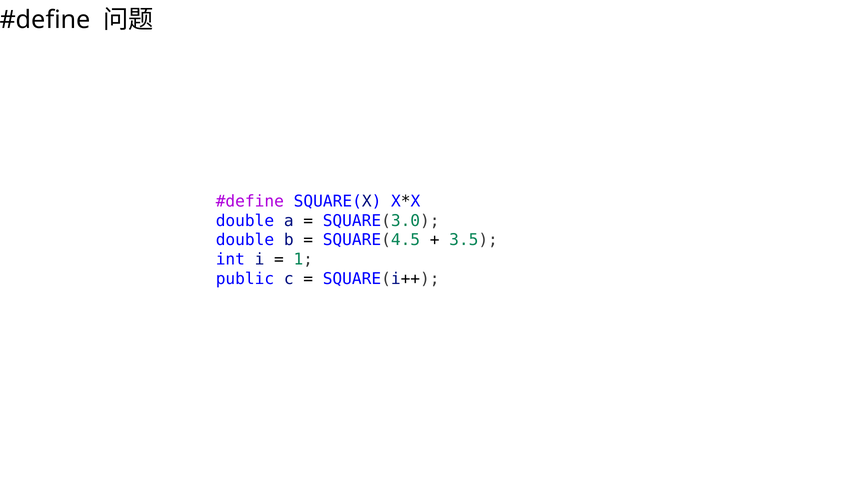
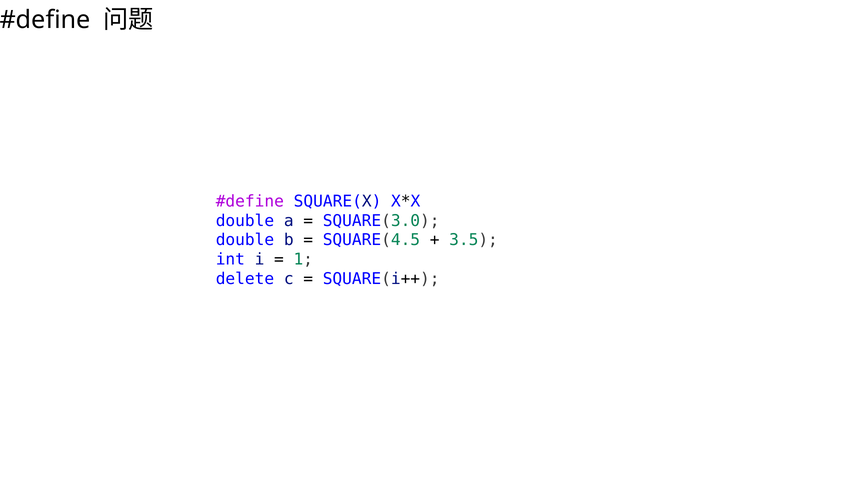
public: public -> delete (245, 279)
